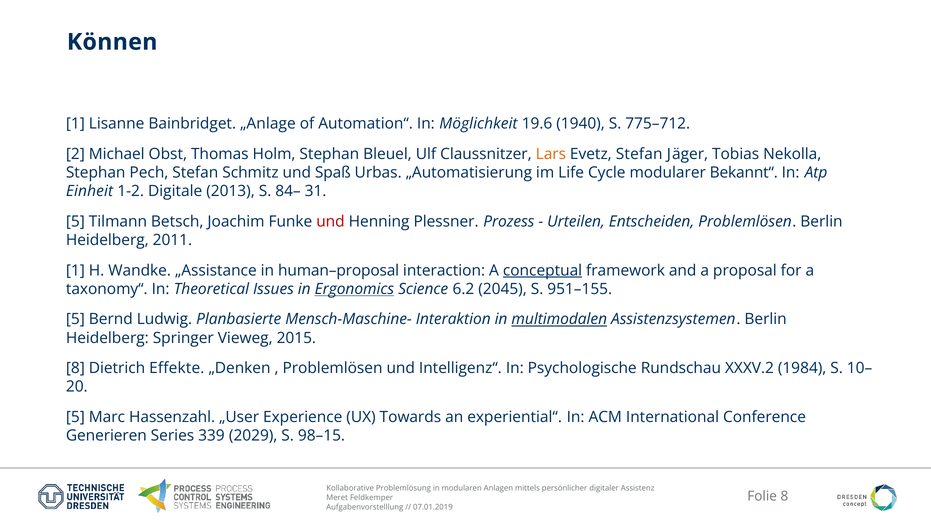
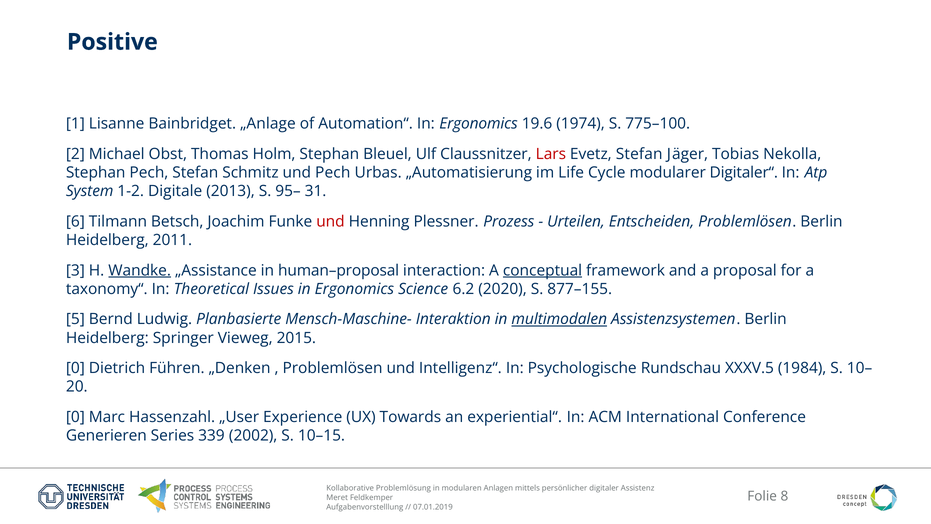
Können: Können -> Positive (112, 42)
Automation“ In Möglichkeit: Möglichkeit -> Ergonomics (479, 124)
1940: 1940 -> 1974 (581, 124)
775–712: 775–712 -> 775–100 (658, 124)
Lars colour: orange -> red (551, 154)
und Spaß: Spaß -> Pech (333, 173)
Bekannt“: Bekannt“ -> Digitaler“ (744, 173)
Einheit: Einheit -> System (90, 191)
84–: 84– -> 95– (288, 191)
5: 5 -> 6 (75, 221)
1: 1 -> 3 (75, 270)
Wandke underline: none -> present (140, 270)
Ergonomics underline: present -> none (354, 289)
2045: 2045 -> 2020 (503, 289)
951–155: 951–155 -> 877–155 (580, 289)
8: 8 -> 0 (75, 368)
Effekte: Effekte -> Führen (177, 368)
XXXV.2: XXXV.2 -> XXXV.5 (749, 368)
5: 5 -> 0 (75, 417)
2029: 2029 -> 2002 (253, 435)
98–15: 98–15 -> 10–15 (322, 435)
